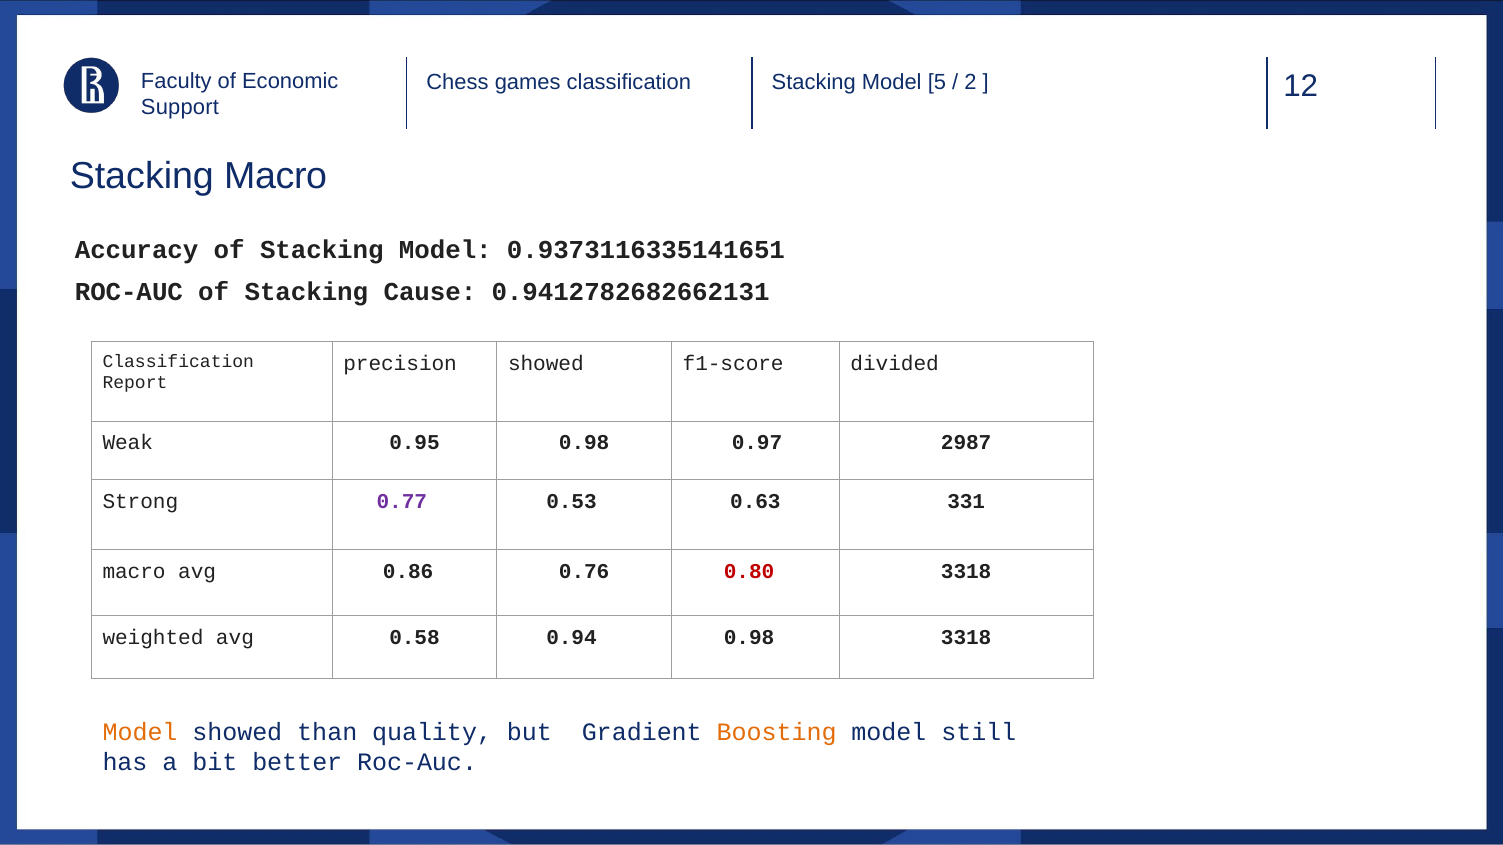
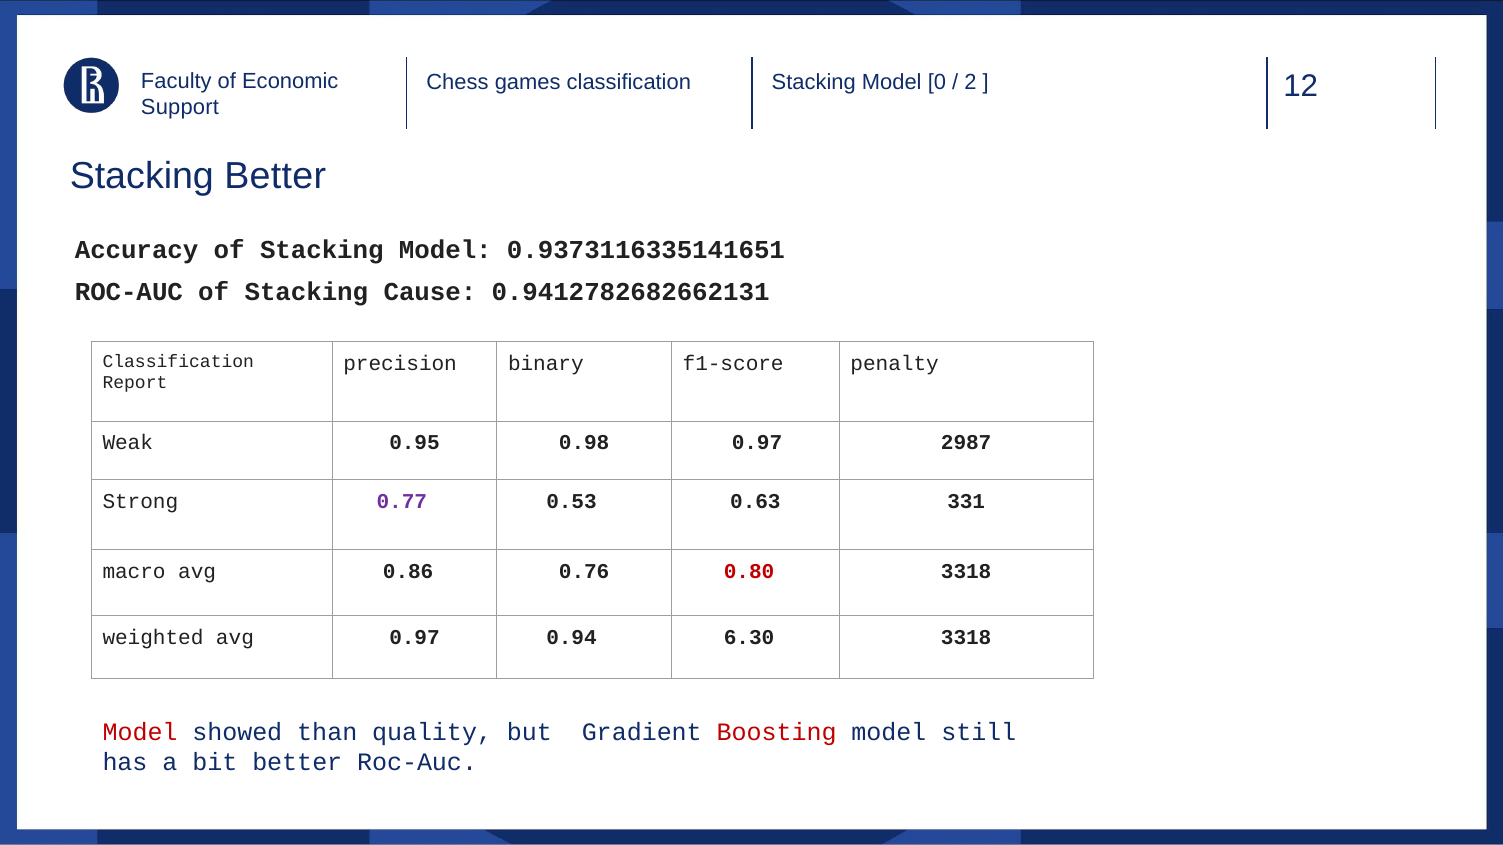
5: 5 -> 0 (937, 82)
Stacking Macro: Macro -> Better (275, 176)
precision showed: showed -> binary (546, 363)
divided: divided -> penalty (895, 363)
avg 0.58: 0.58 -> 0.97 (415, 638)
0.94 0.98: 0.98 -> 6.30 (749, 638)
Model colour: orange -> red (140, 733)
Boosting colour: orange -> red (777, 733)
